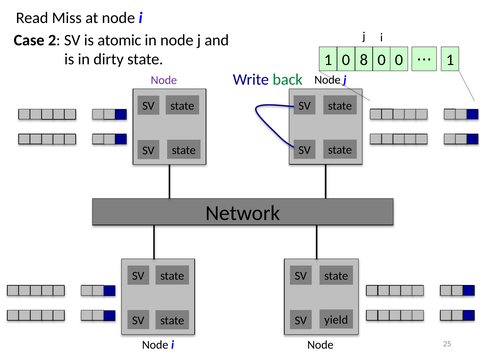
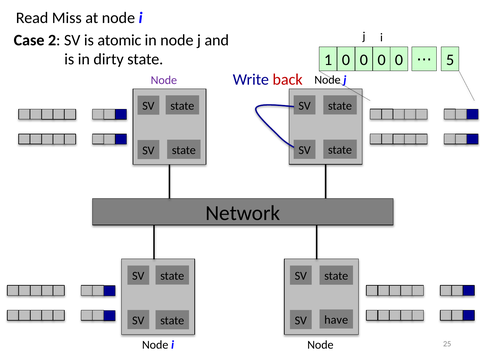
1 0 8: 8 -> 0 (364, 60)
1: 1 -> 5 (450, 60)
back colour: green -> red (288, 80)
yield: yield -> have (336, 320)
